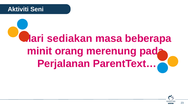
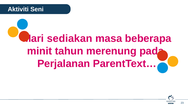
orang: orang -> tahun (69, 51)
